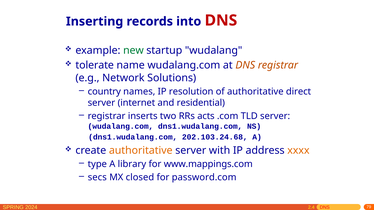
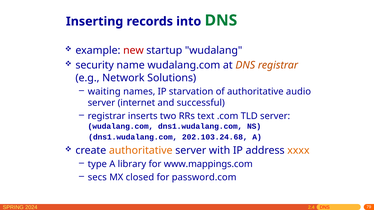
DNS colour: red -> green (221, 20)
new colour: green -> red (133, 50)
tolerate: tolerate -> security (95, 65)
country: country -> waiting (104, 92)
resolution: resolution -> starvation (191, 92)
direct: direct -> audio (298, 92)
residential: residential -> successful (201, 103)
acts: acts -> text (206, 116)
